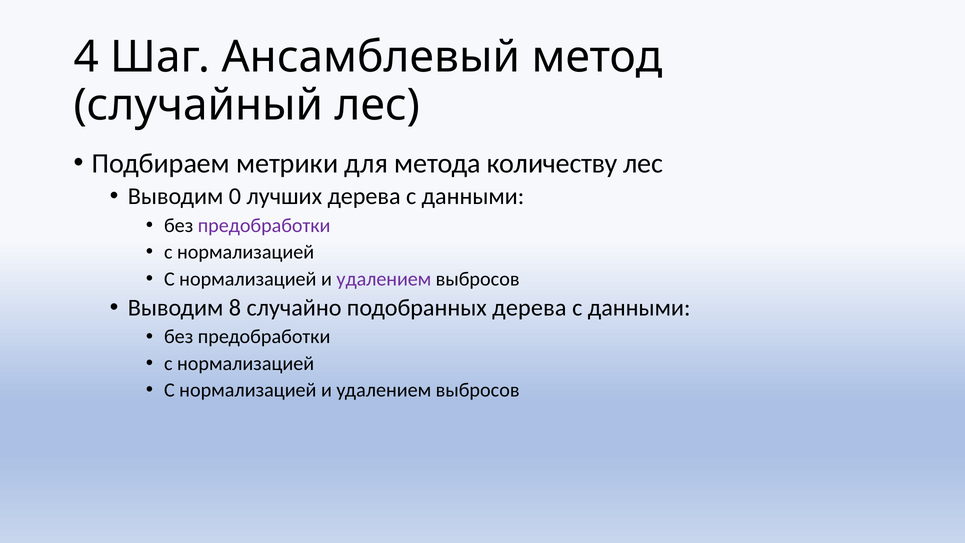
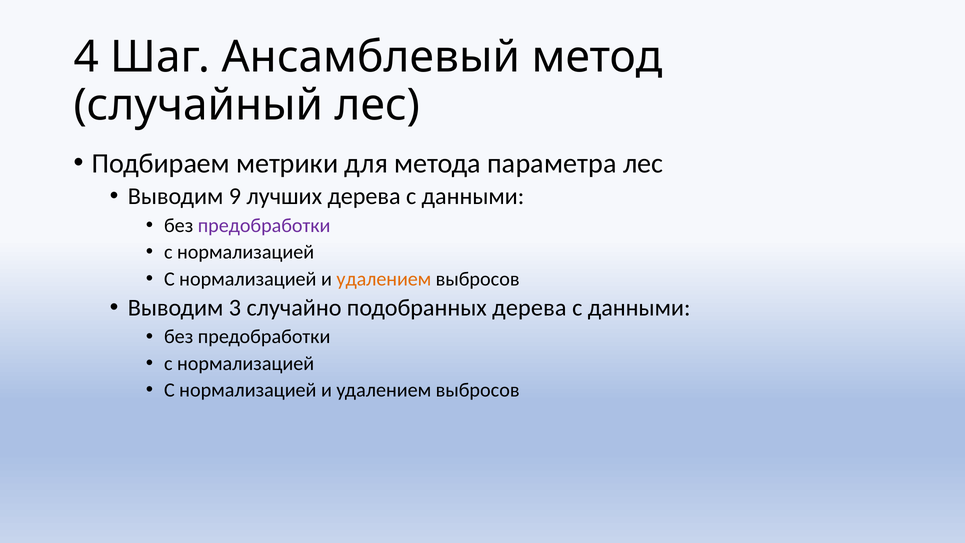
количеству: количеству -> параметра (552, 163)
0: 0 -> 9 (235, 196)
удалением colour: purple -> orange (384, 279)
8: 8 -> 3 (235, 308)
